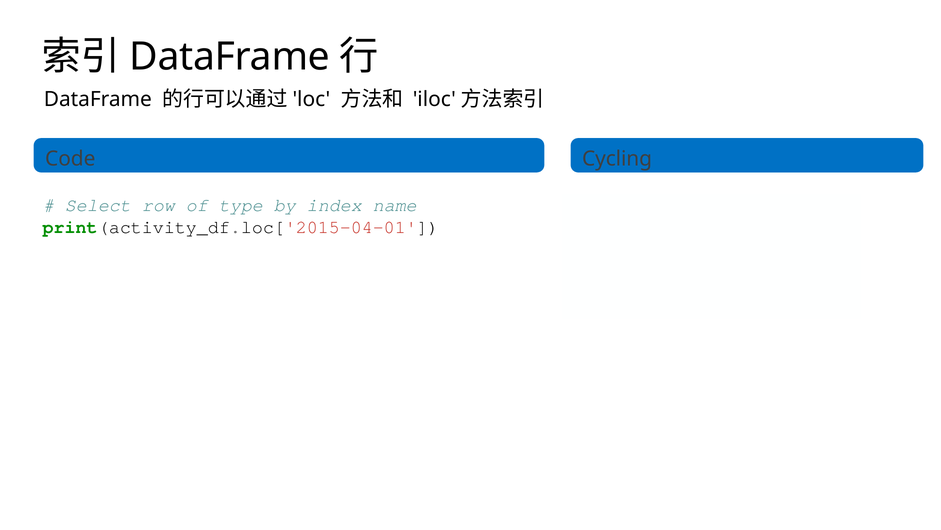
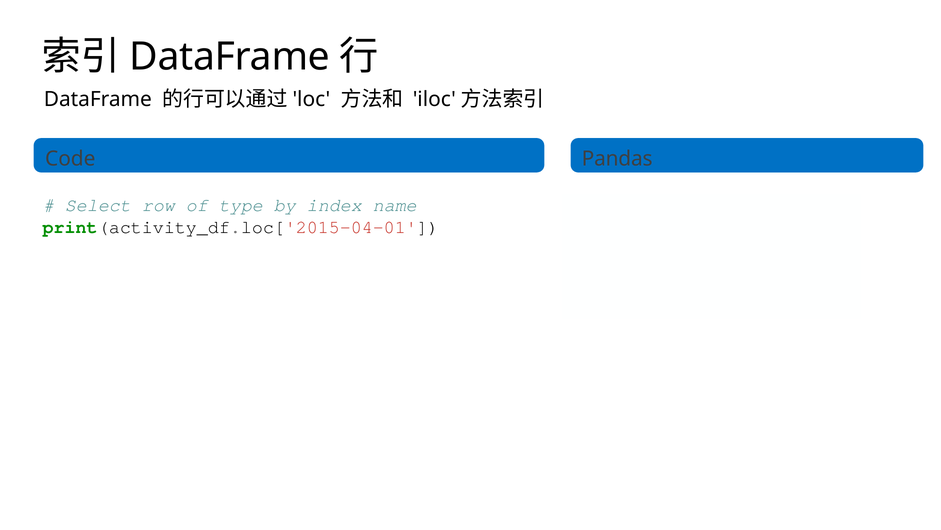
Cycling: Cycling -> Pandas (617, 159)
